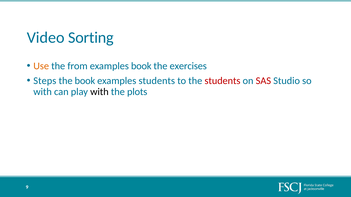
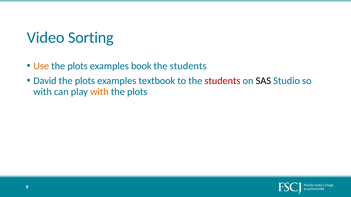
from: from -> plots (78, 66)
exercises: exercises -> students (188, 66)
Steps: Steps -> David (45, 81)
book: book -> plots (85, 81)
examples students: students -> textbook (157, 81)
SAS colour: red -> black (263, 81)
with colour: black -> orange (99, 92)
